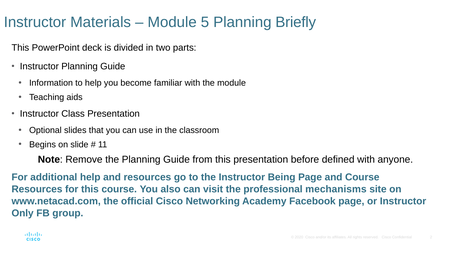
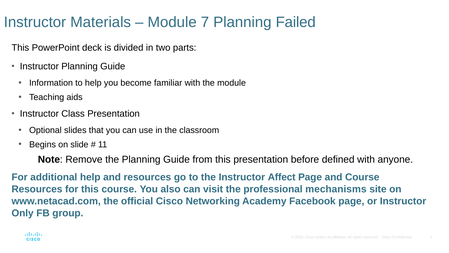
5: 5 -> 7 (205, 22)
Briefly: Briefly -> Failed (296, 22)
Being: Being -> Affect (282, 177)
